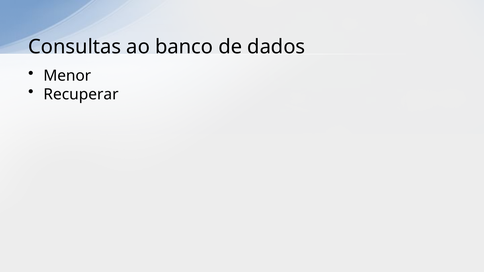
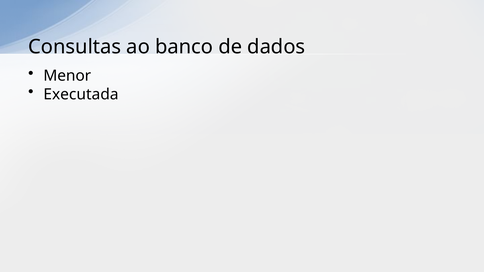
Recuperar: Recuperar -> Executada (81, 94)
